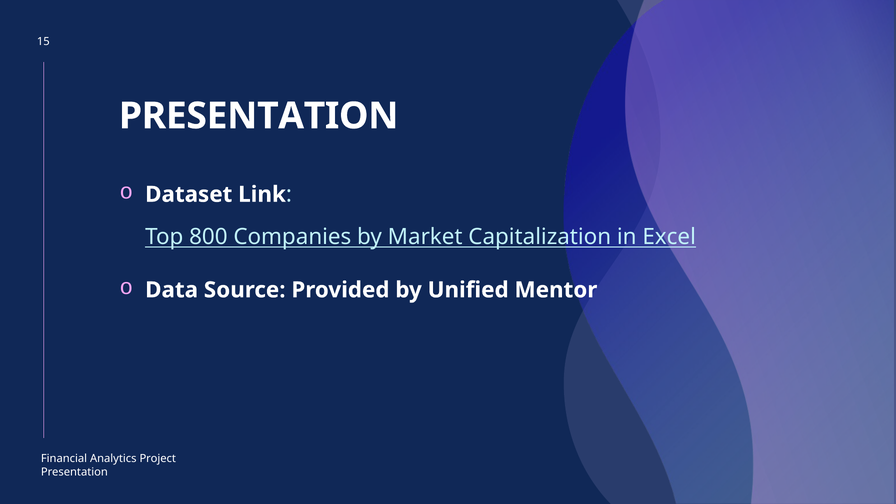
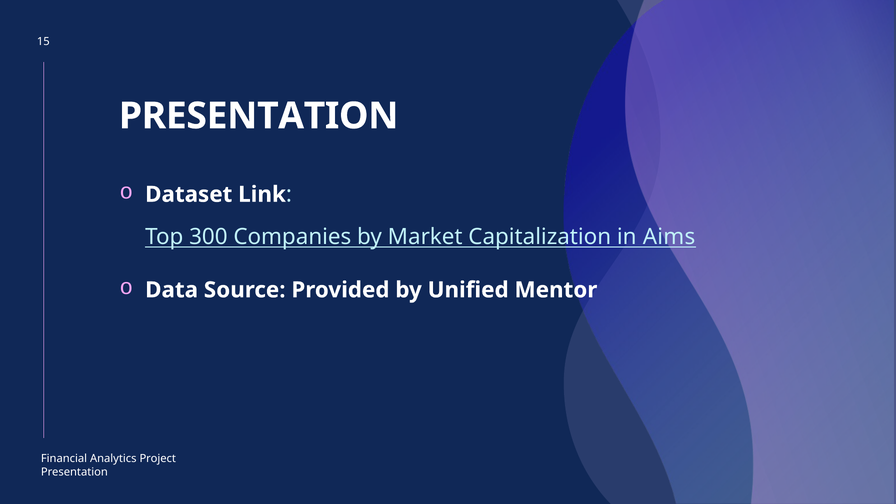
800: 800 -> 300 (208, 237)
Excel: Excel -> Aims (669, 237)
